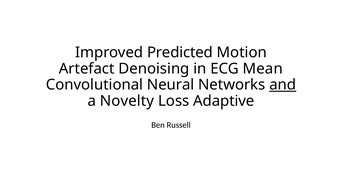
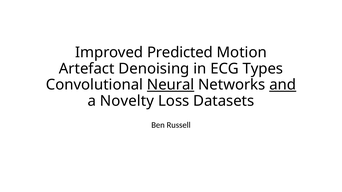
Mean: Mean -> Types (263, 69)
Neural underline: none -> present (171, 85)
Adaptive: Adaptive -> Datasets (224, 101)
